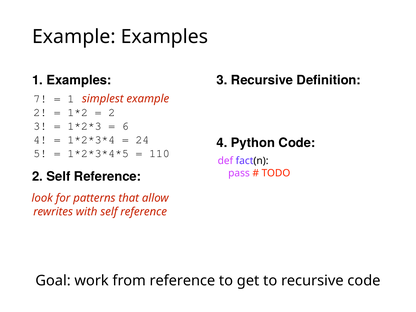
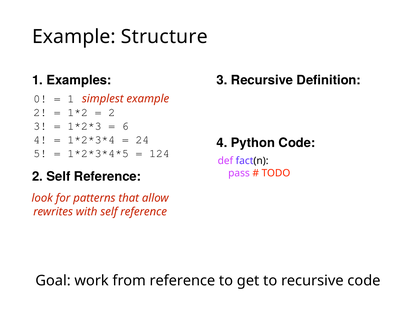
Example Examples: Examples -> Structure (164, 37)
7: 7 -> 0 (40, 99)
110: 110 -> 124 (159, 153)
